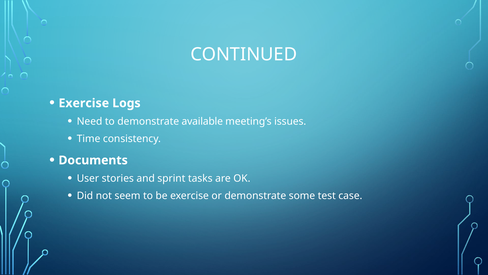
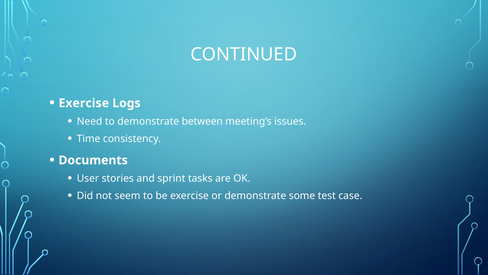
available: available -> between (202, 121)
